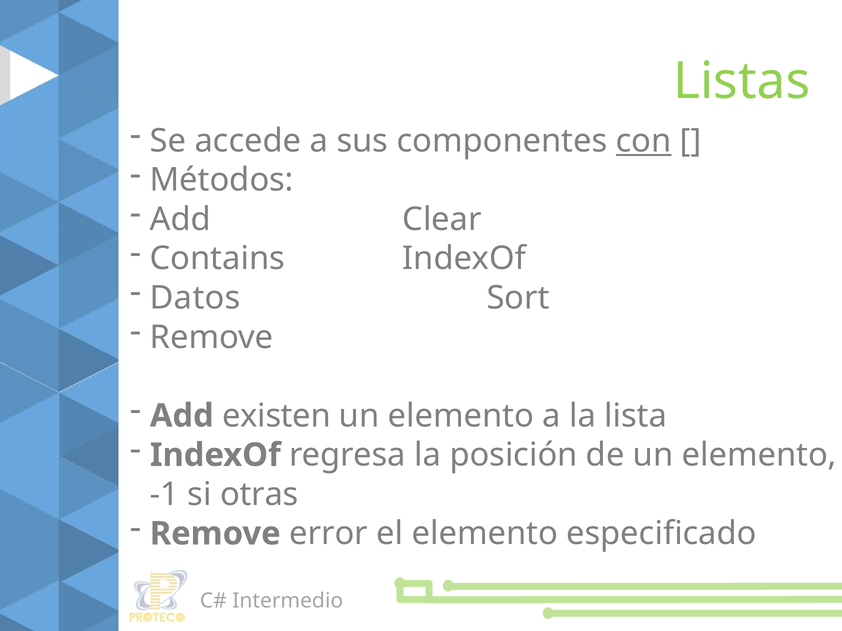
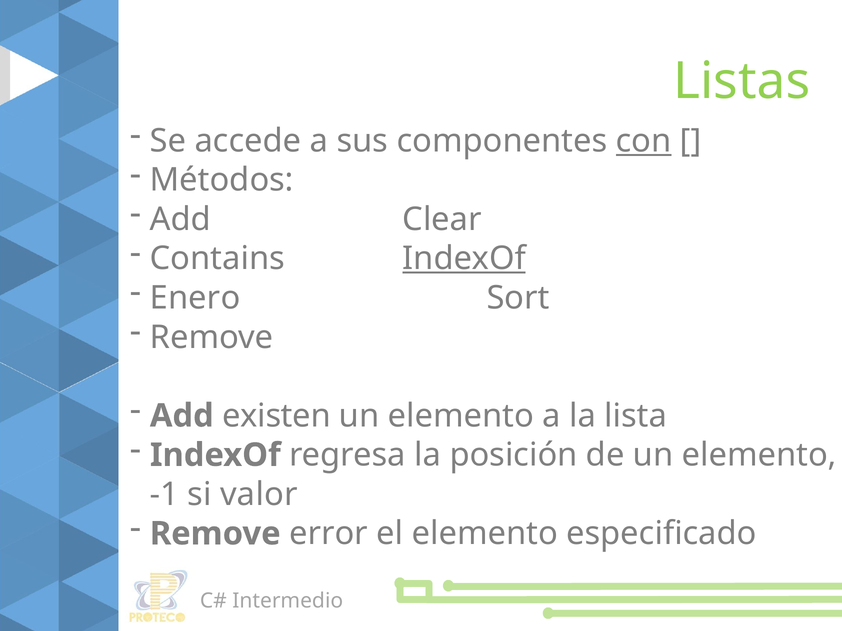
IndexOf underline: none -> present (464, 259)
Datos: Datos -> Enero (195, 298)
otras: otras -> valor (259, 495)
